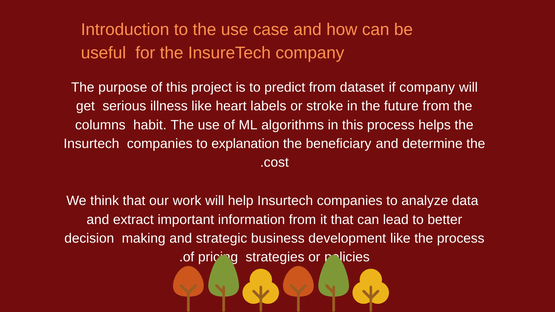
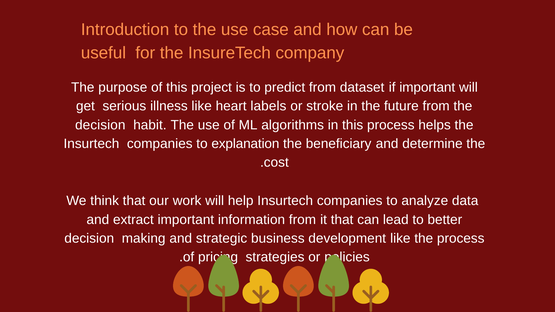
if company: company -> important (427, 87)
columns: columns -> decision (100, 125)
